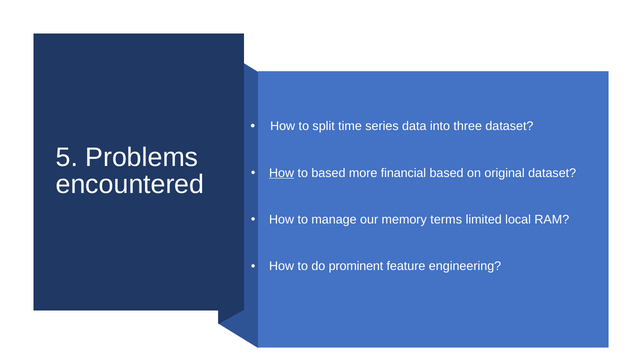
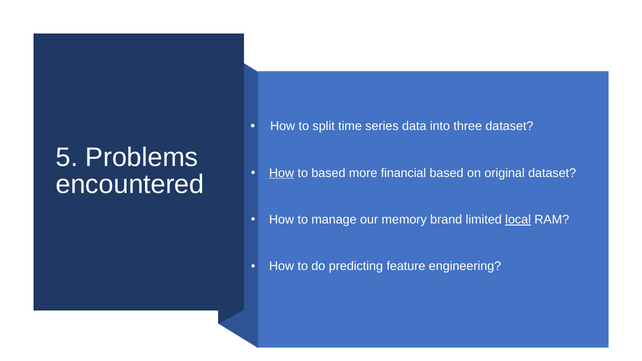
terms: terms -> brand (446, 220)
local underline: none -> present (518, 220)
prominent: prominent -> predicting (356, 266)
